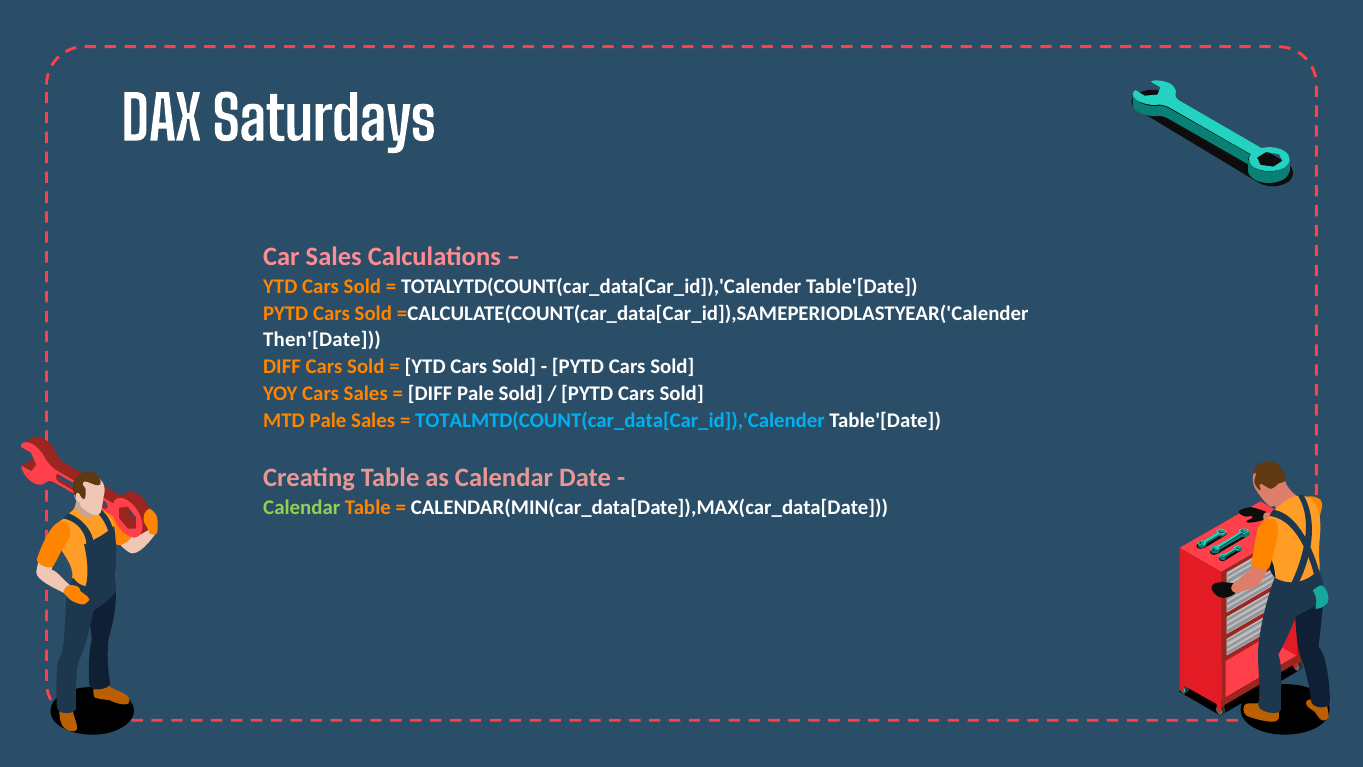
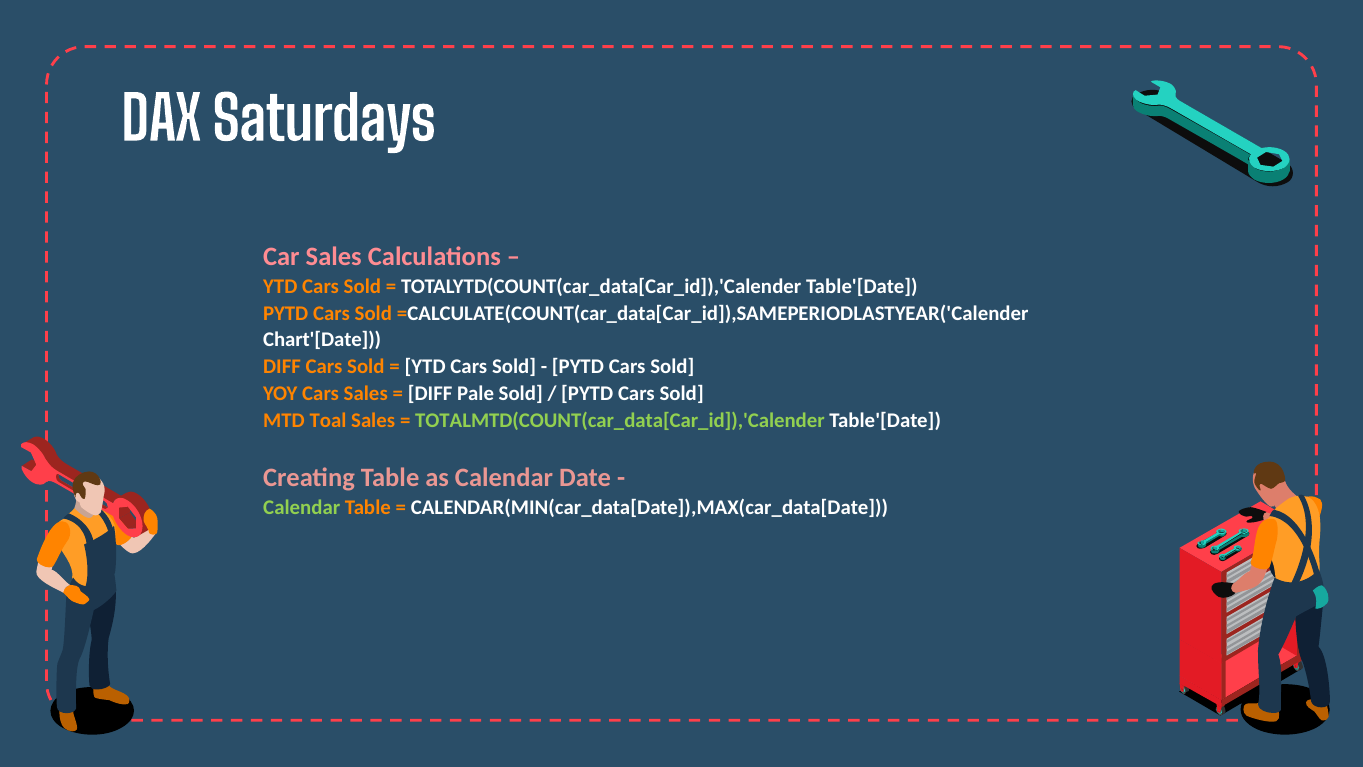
Then'[Date: Then'[Date -> Chart'[Date (322, 340)
MTD Pale: Pale -> Toal (328, 420)
TOTALMTD(COUNT(car_data[Car_id]),'Calender colour: light blue -> light green (620, 420)
